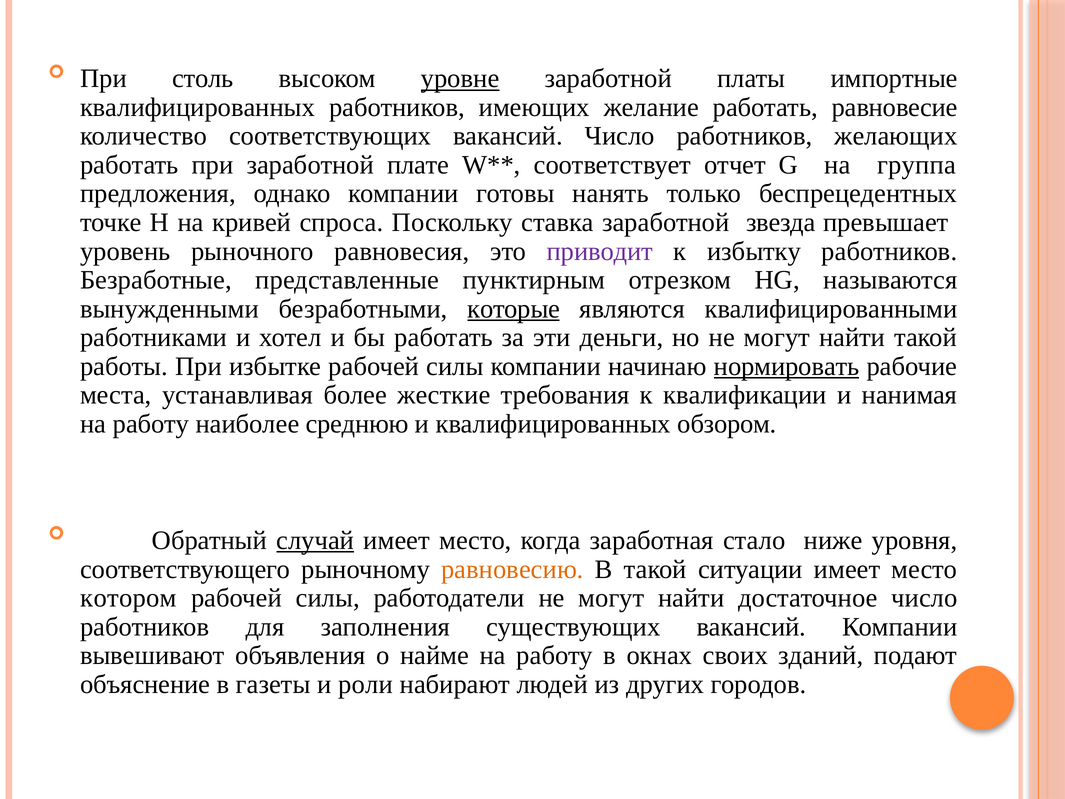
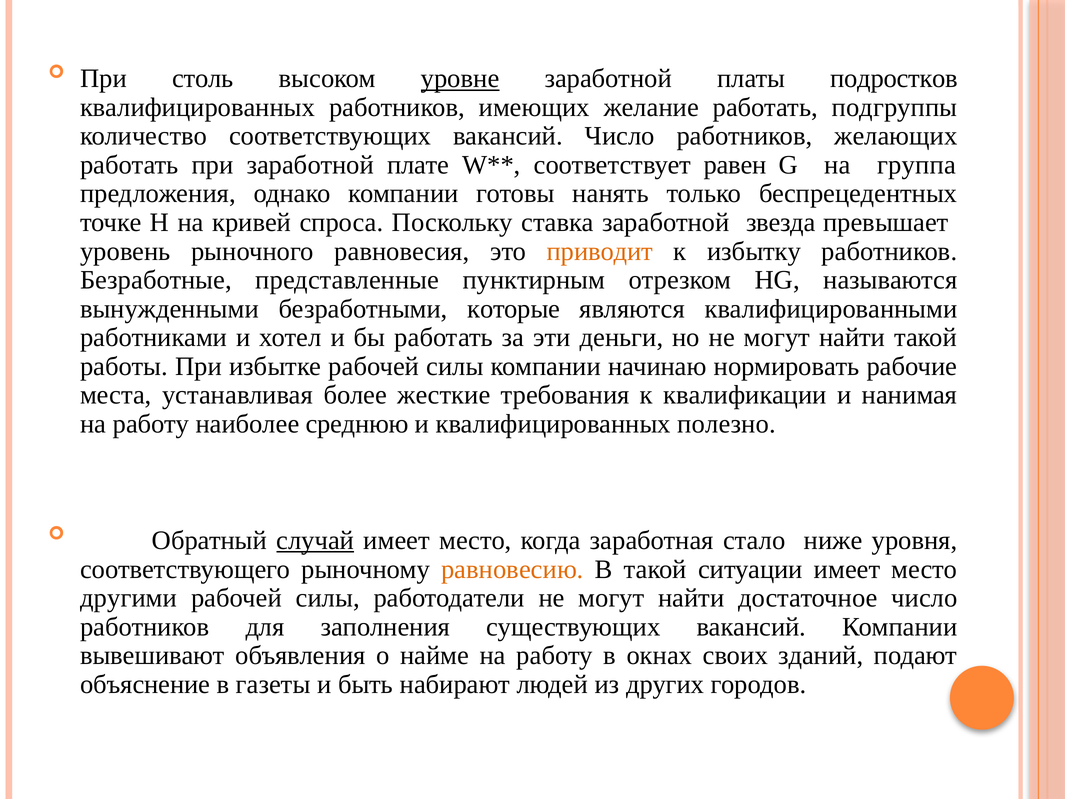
импортные: импортные -> подростков (894, 79)
равновесие: равновесие -> подгруппы (895, 107)
отчет: отчет -> равен (735, 165)
приводит colour: purple -> orange (600, 251)
которые underline: present -> none (514, 309)
нормировать underline: present -> none (787, 366)
обзором: обзором -> полезно (727, 424)
котором: котором -> другими (129, 598)
роли: роли -> быть (366, 684)
